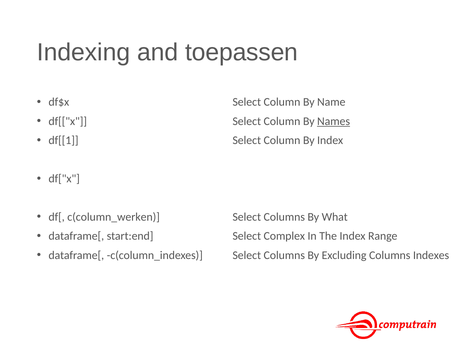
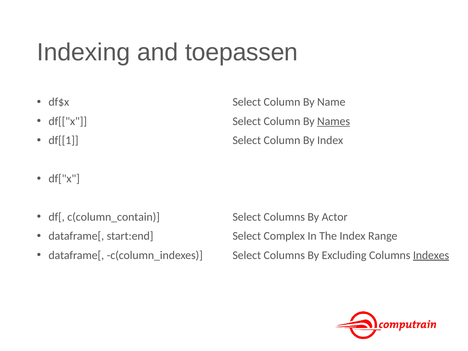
c(column_werken: c(column_werken -> c(column_contain (114, 217)
What: What -> Actor (335, 217)
Indexes underline: none -> present (431, 255)
